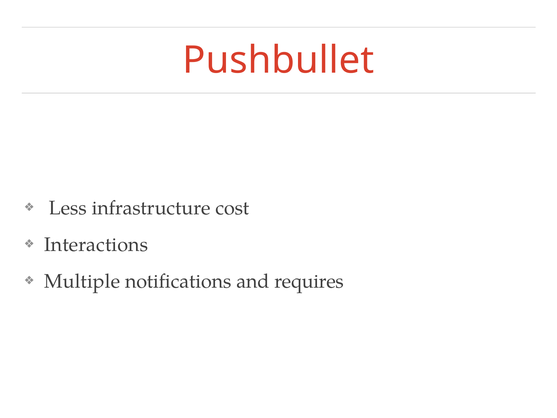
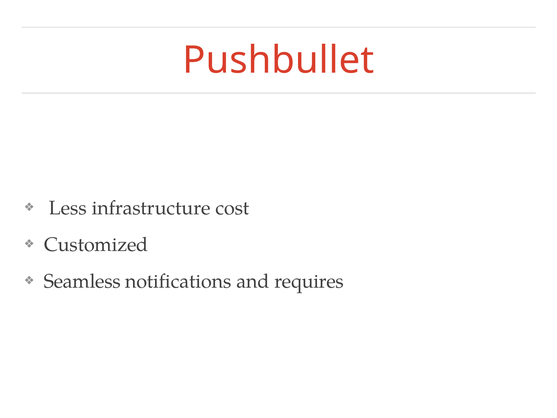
Interactions: Interactions -> Customized (96, 245)
Multiple: Multiple -> Seamless (82, 281)
